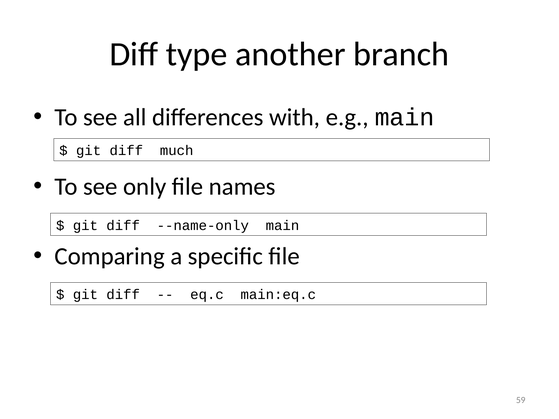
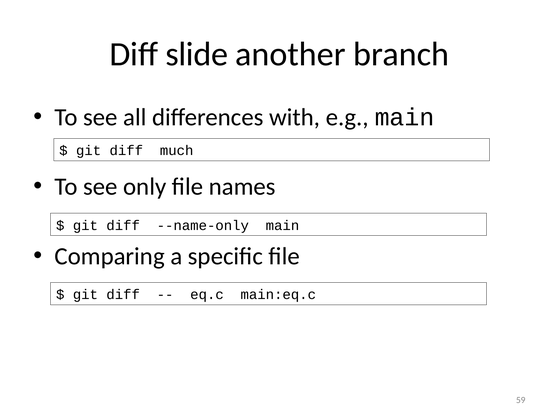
type: type -> slide (197, 54)
